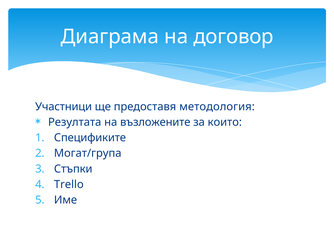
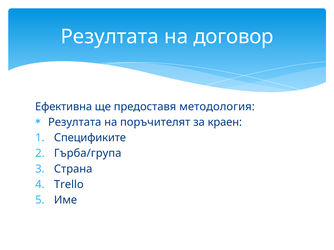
Диаграма: Диаграма -> Резултата (110, 37)
Участници: Участници -> Ефективна (64, 107)
възложените: възложените -> поръчителят (155, 122)
които: които -> краен (225, 122)
Могат/група: Могат/група -> Гърба/група (88, 154)
Стъпки: Стъпки -> Страна (73, 169)
